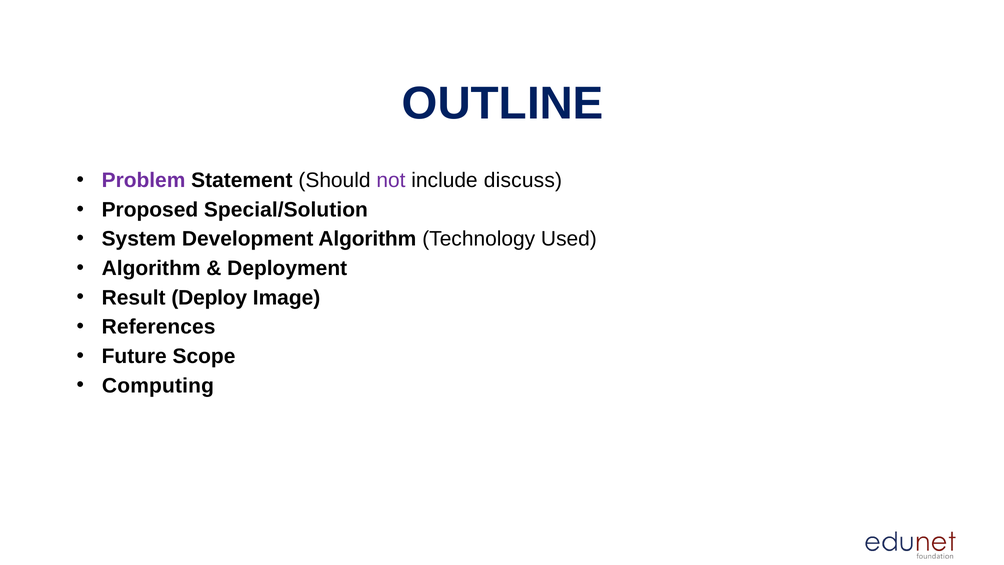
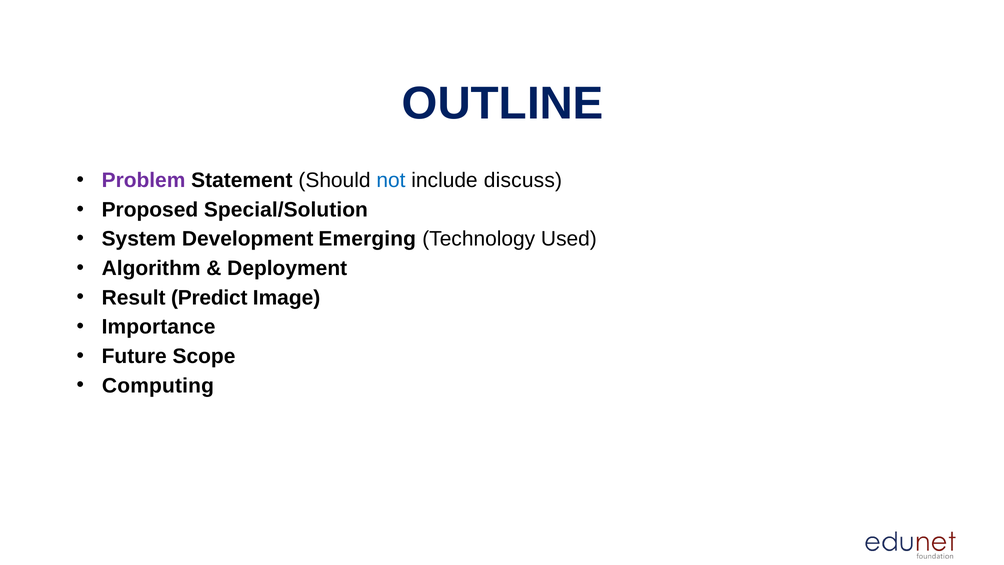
not colour: purple -> blue (391, 180)
Development Algorithm: Algorithm -> Emerging (367, 239)
Deploy: Deploy -> Predict (209, 298)
References: References -> Importance (159, 327)
